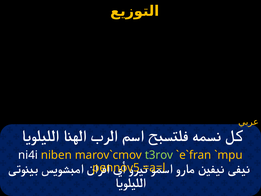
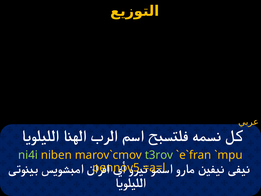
ni4i colour: white -> light green (28, 155)
